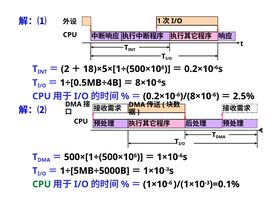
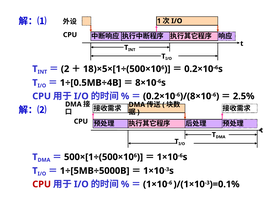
CPU colour: green -> red (42, 185)
